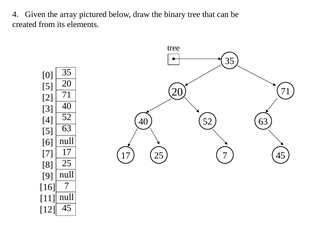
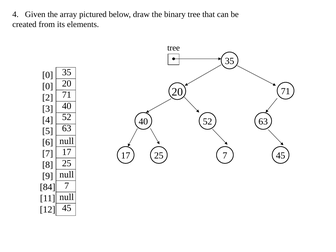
5: 5 -> 0 (48, 86)
16: 16 -> 84 (48, 187)
